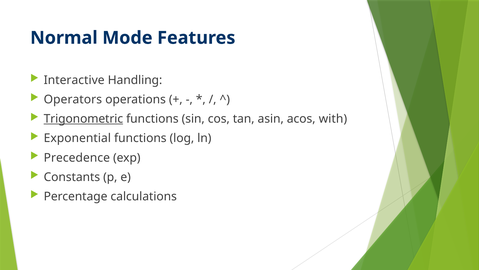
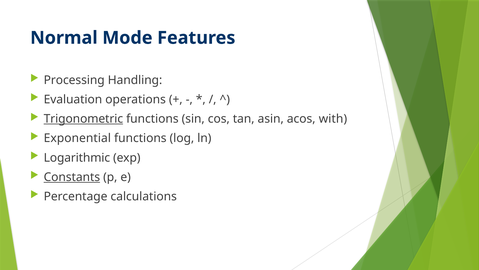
Interactive: Interactive -> Processing (74, 80)
Operators: Operators -> Evaluation (73, 99)
Precedence: Precedence -> Logarithmic (77, 157)
Constants underline: none -> present (72, 177)
